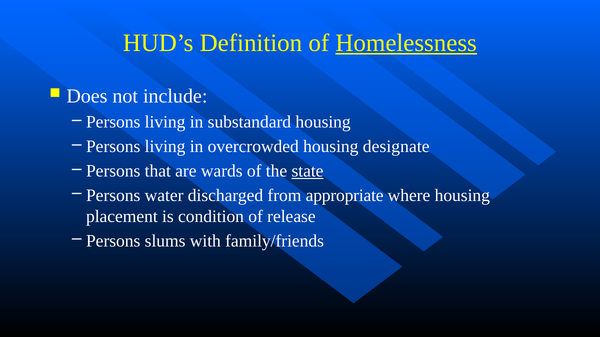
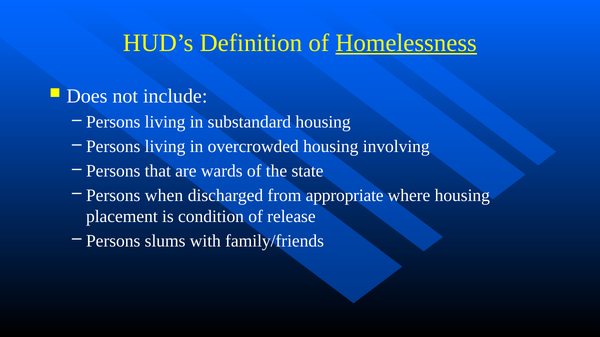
designate: designate -> involving (396, 147)
state underline: present -> none (307, 171)
water: water -> when (164, 196)
